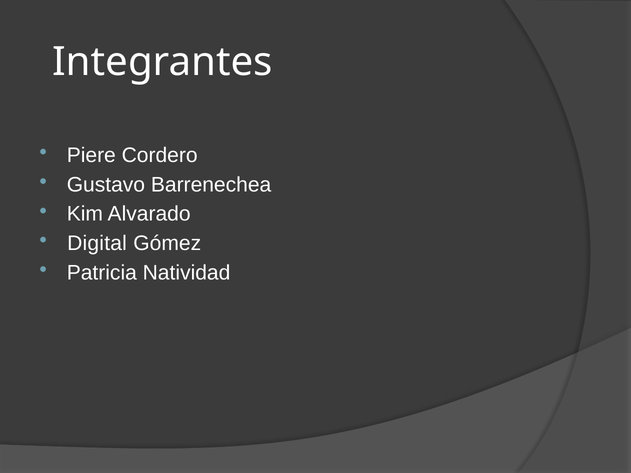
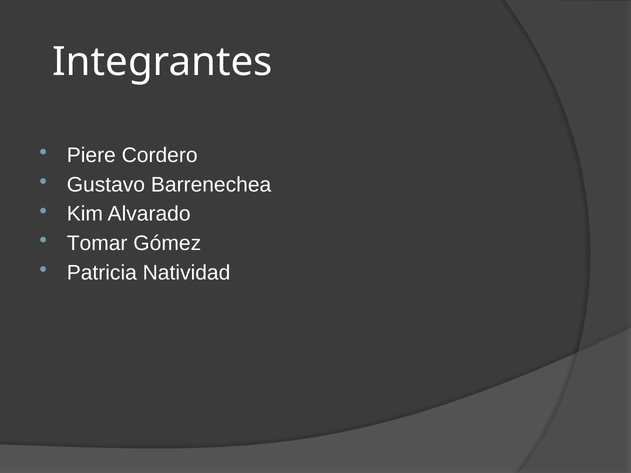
Digital: Digital -> Tomar (97, 244)
